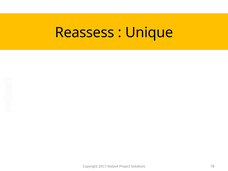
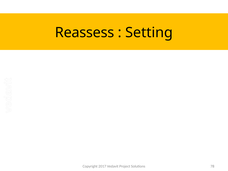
Unique: Unique -> Setting (149, 33)
